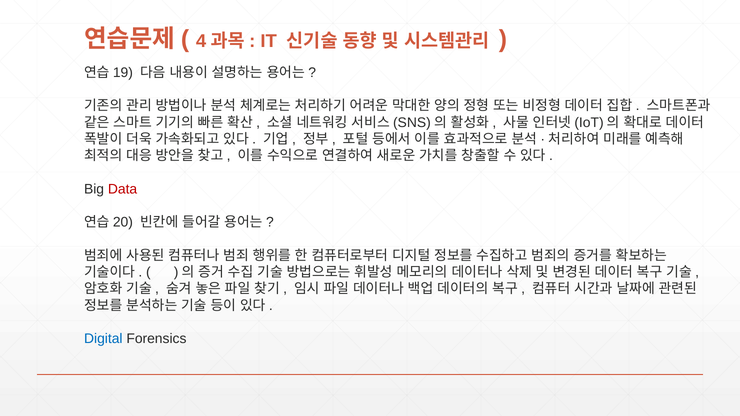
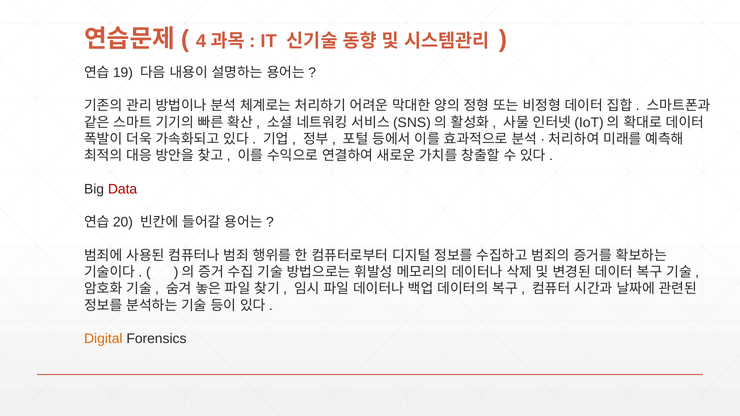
Digital colour: blue -> orange (103, 339)
